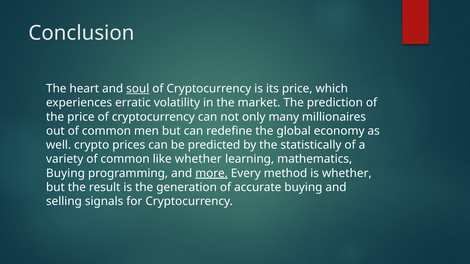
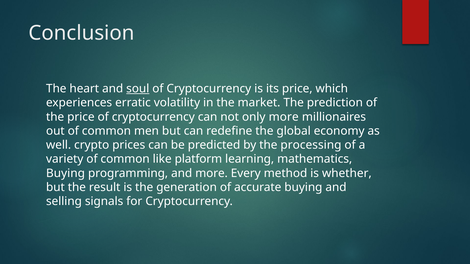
only many: many -> more (284, 117)
statistically: statistically -> processing (311, 145)
like whether: whether -> platform (198, 159)
more underline: present -> none (212, 173)
